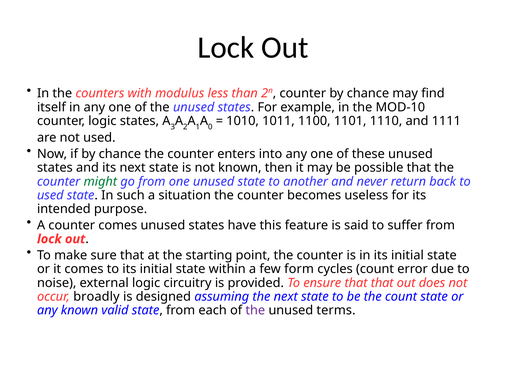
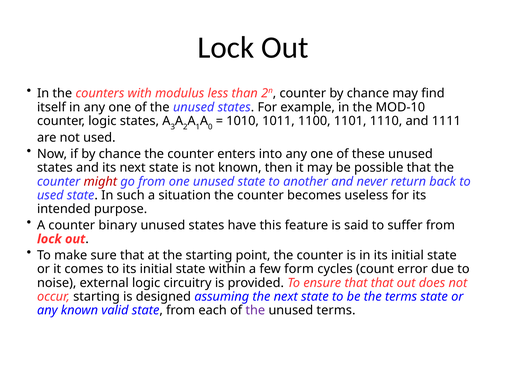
might colour: green -> red (100, 182)
counter comes: comes -> binary (118, 226)
occur broadly: broadly -> starting (97, 297)
the count: count -> terms (401, 297)
